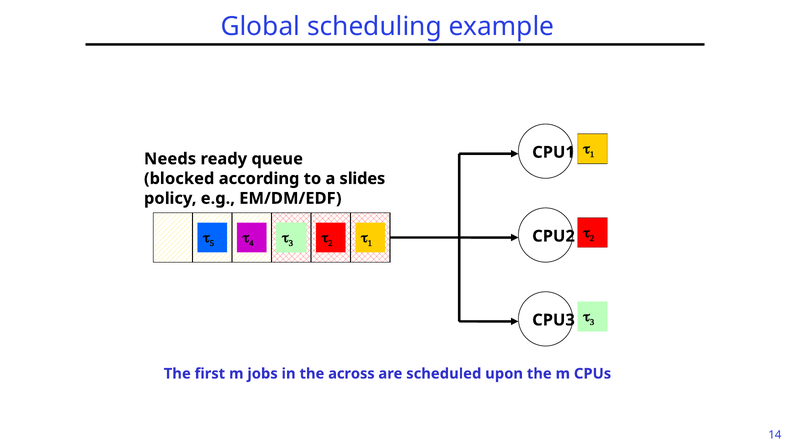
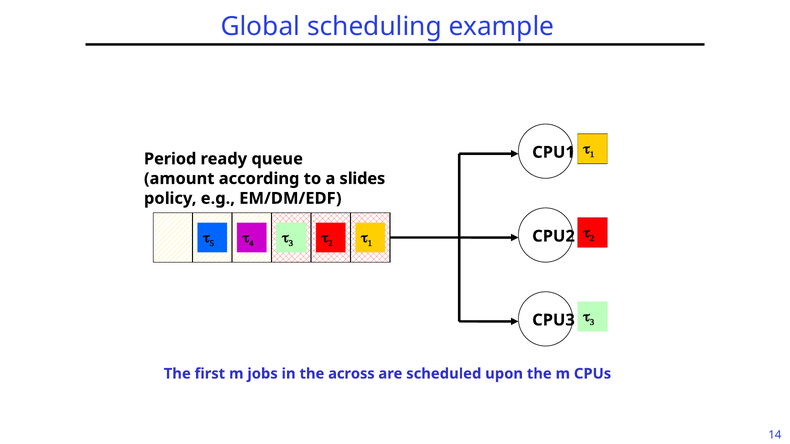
Needs: Needs -> Period (170, 159)
blocked: blocked -> amount (179, 179)
